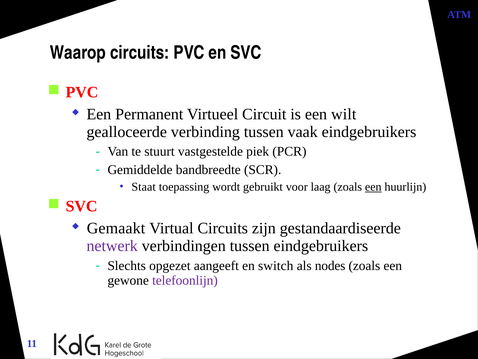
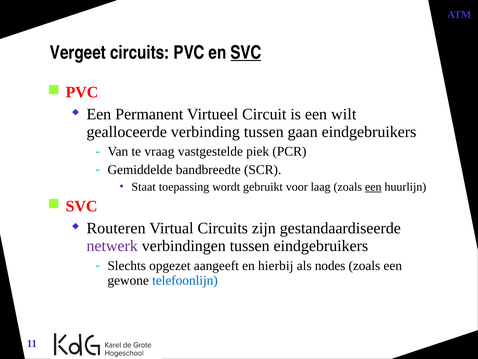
Waarop: Waarop -> Vergeet (78, 53)
SVC underline: none -> present (246, 53)
vaak: vaak -> gaan (303, 132)
stuurt: stuurt -> vraag (159, 151)
Gemaakt: Gemaakt -> Routeren (116, 228)
switch: switch -> hierbij (276, 265)
telefoonlijn colour: purple -> blue (185, 280)
